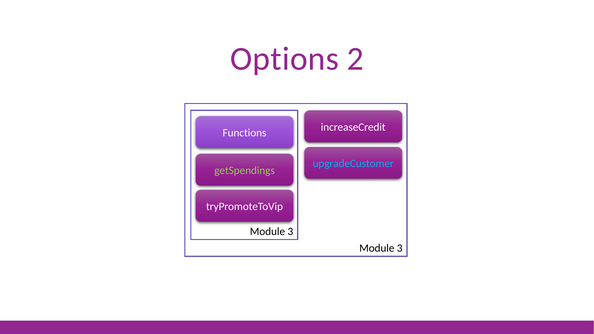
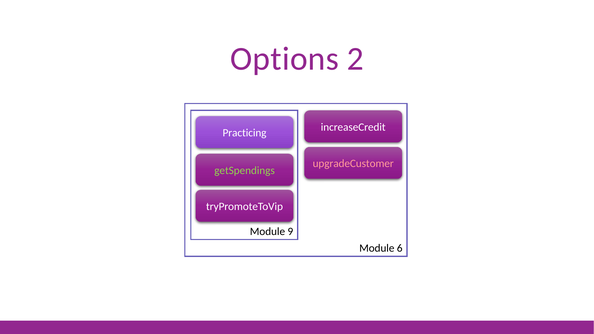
Functions: Functions -> Practicing (245, 133)
upgradeCustomer colour: light blue -> pink (353, 164)
3: 3 -> 9 (290, 231)
3: 3 -> 6 (400, 248)
